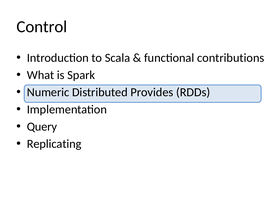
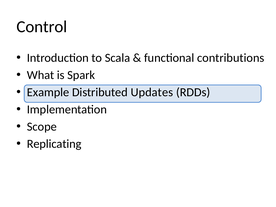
Numeric: Numeric -> Example (48, 92)
Provides: Provides -> Updates (152, 92)
Query: Query -> Scope (42, 127)
